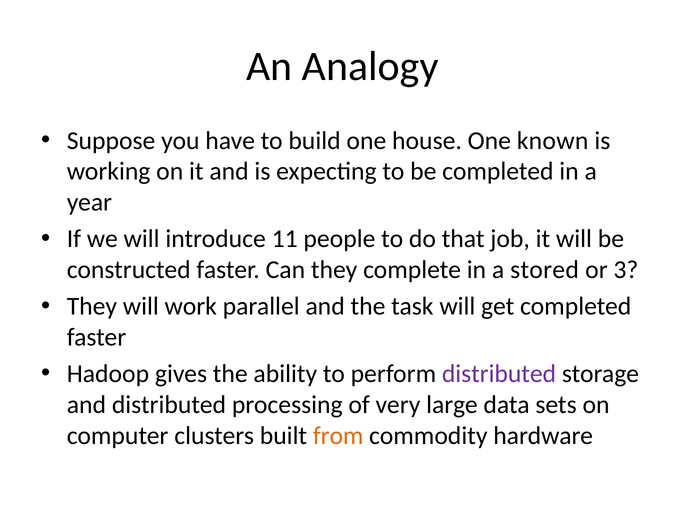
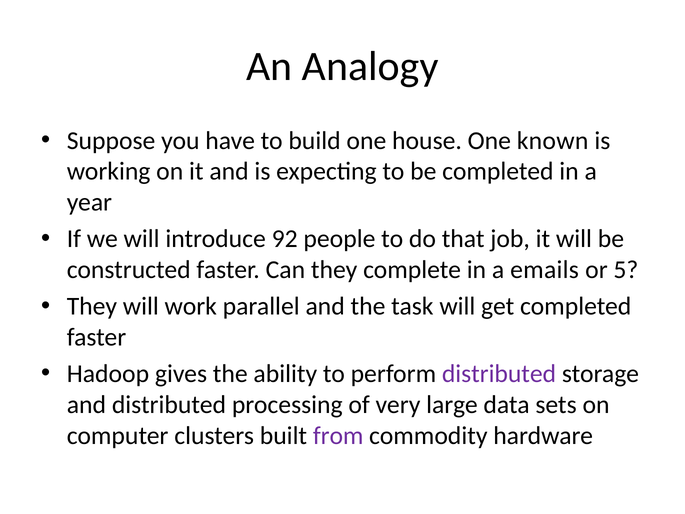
11: 11 -> 92 (285, 239)
stored: stored -> emails (545, 270)
3: 3 -> 5 (626, 270)
from colour: orange -> purple (338, 435)
